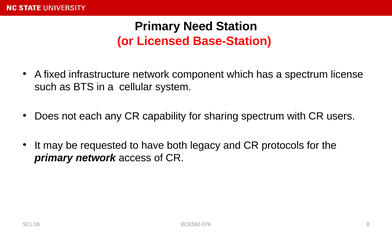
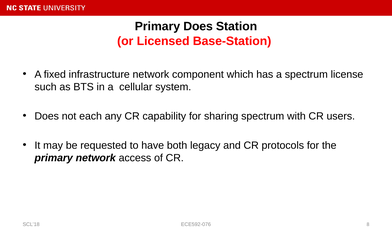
Primary Need: Need -> Does (198, 26)
